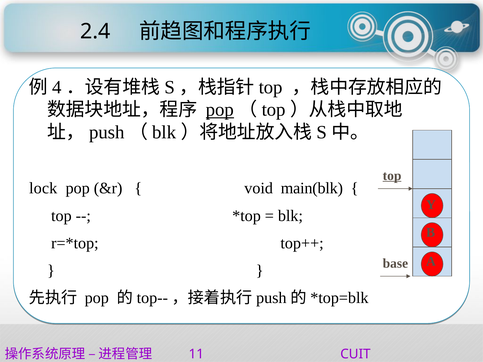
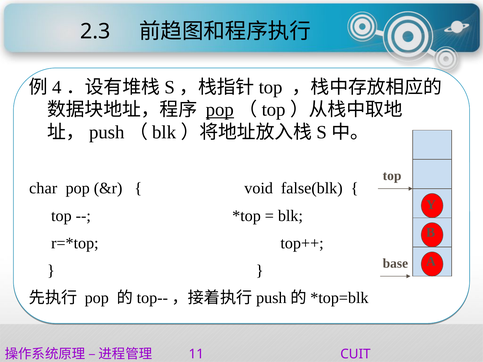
2.4: 2.4 -> 2.3 (95, 31)
top underline: present -> none (392, 176)
lock: lock -> char (43, 188)
main(blk: main(blk -> false(blk (312, 188)
